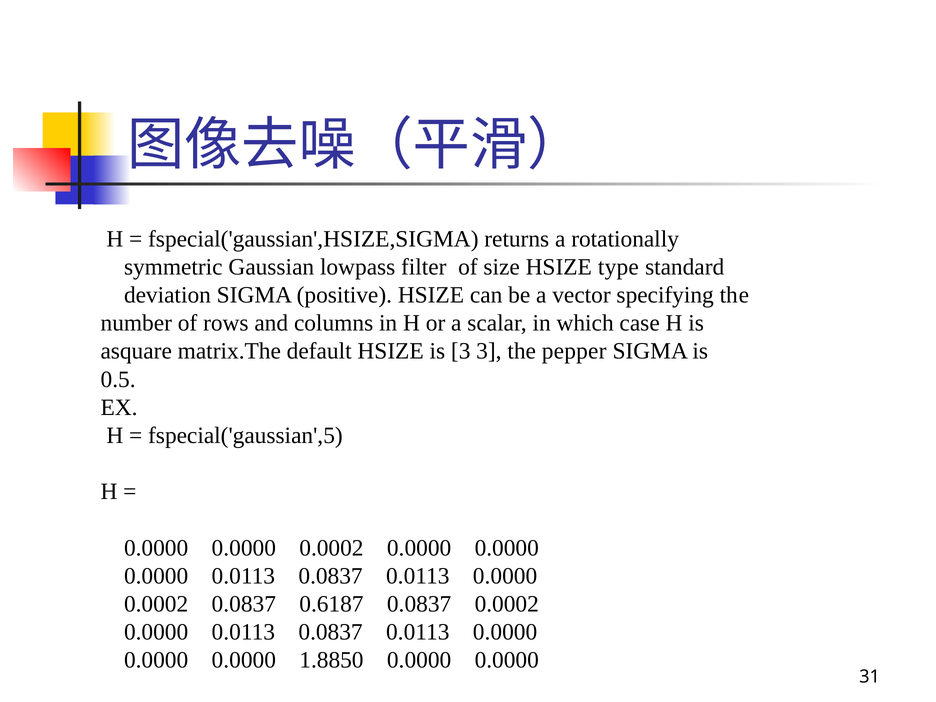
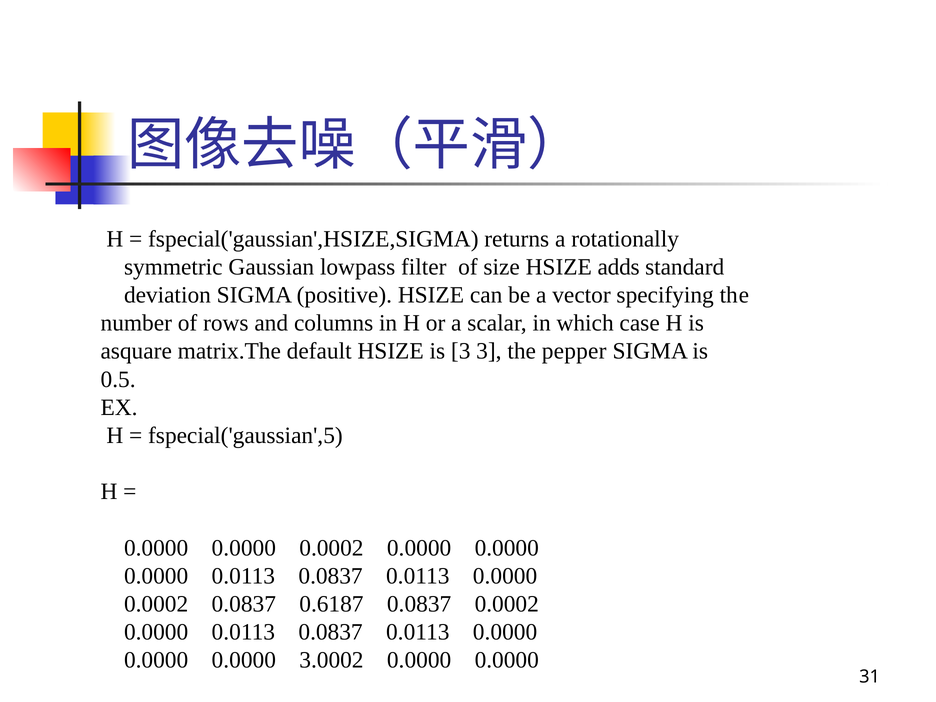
type: type -> adds (619, 267)
1.8850: 1.8850 -> 3.0002 (331, 660)
